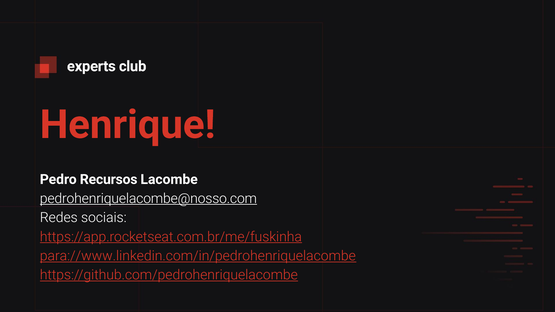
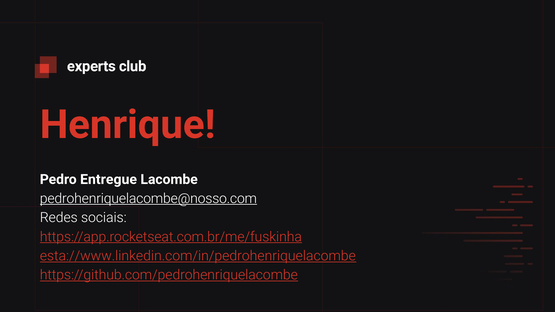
Recursos: Recursos -> Entregue (109, 179)
para://www.linkedin.com/in/pedrohenriquelacombe: para://www.linkedin.com/in/pedrohenriquelacombe -> esta://www.linkedin.com/in/pedrohenriquelacombe (198, 256)
